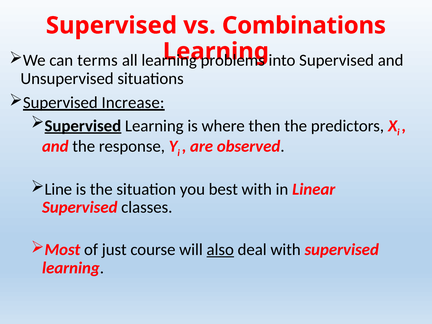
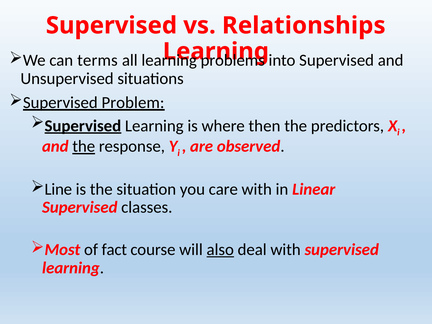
Combinations: Combinations -> Relationships (304, 26)
Increase: Increase -> Problem (133, 103)
the underline: none -> present (84, 146)
best: best -> care (223, 189)
just: just -> fact (114, 250)
